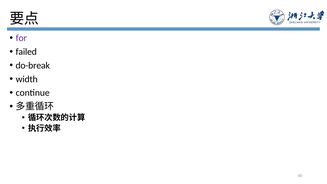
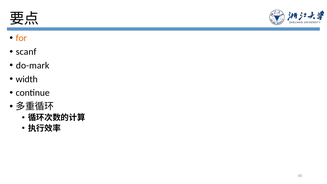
for colour: purple -> orange (21, 38)
failed: failed -> scanf (26, 52)
do-break: do-break -> do-mark (33, 65)
